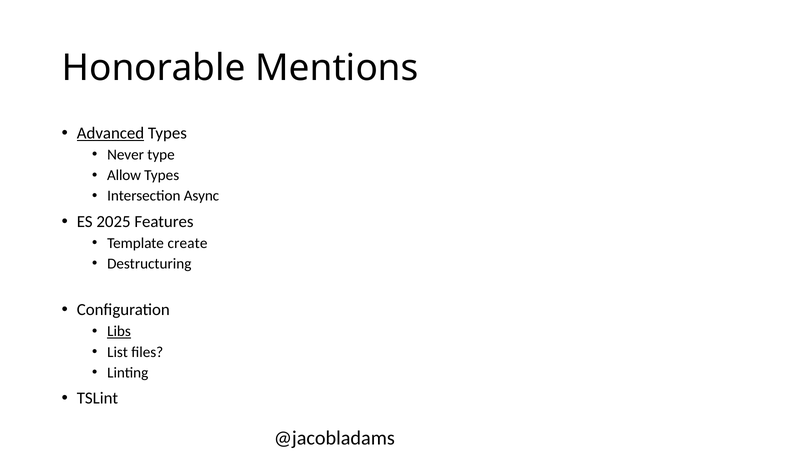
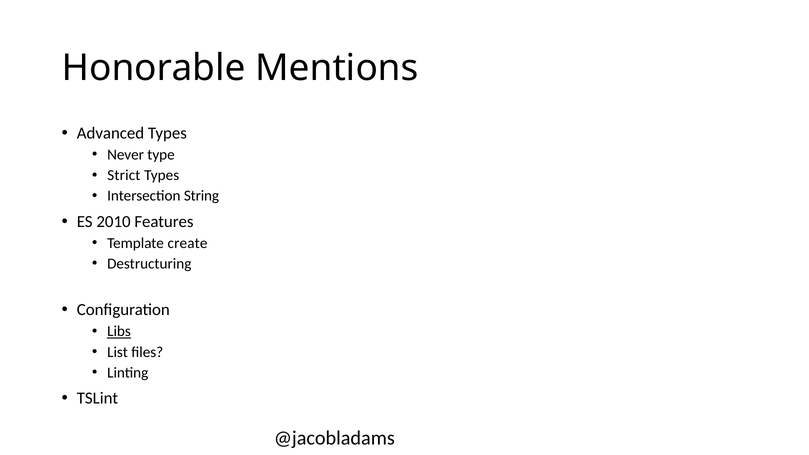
Advanced underline: present -> none (110, 133)
Allow: Allow -> Strict (124, 175)
Async: Async -> String (201, 196)
2025: 2025 -> 2010 (114, 222)
